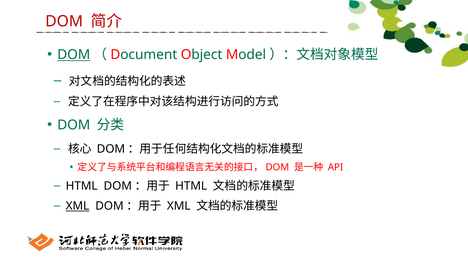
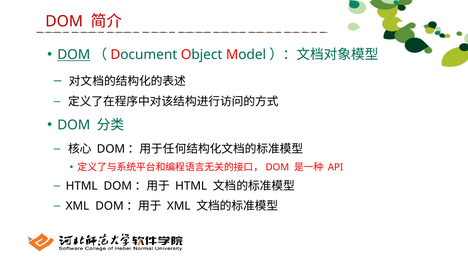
XML underline: present -> none (77, 205)
